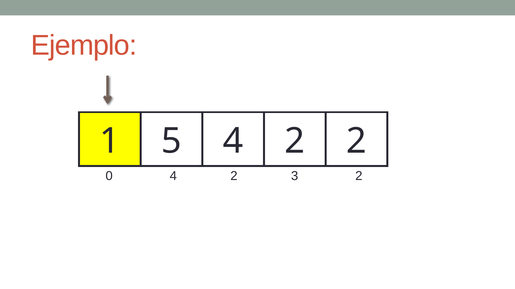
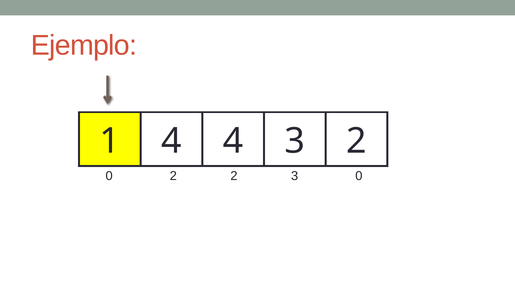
1 5: 5 -> 4 (172, 141)
2: 2 -> 3 (295, 141)
0 4: 4 -> 2 (173, 176)
3 2: 2 -> 0 (359, 176)
